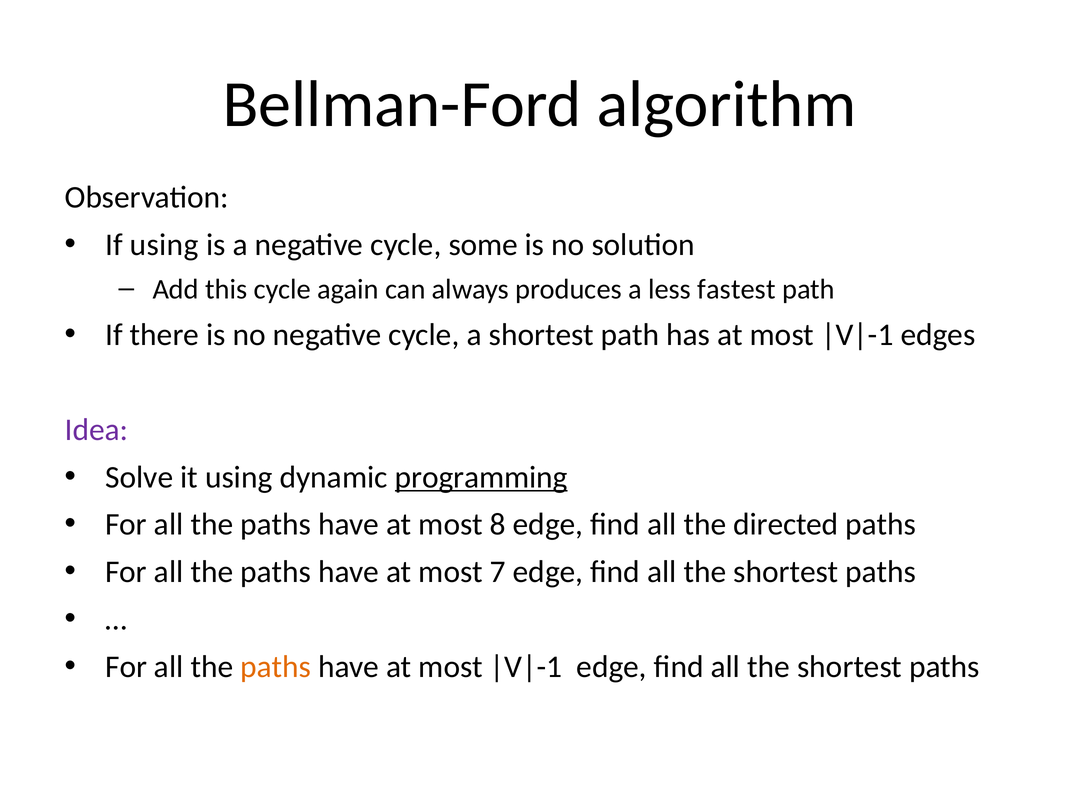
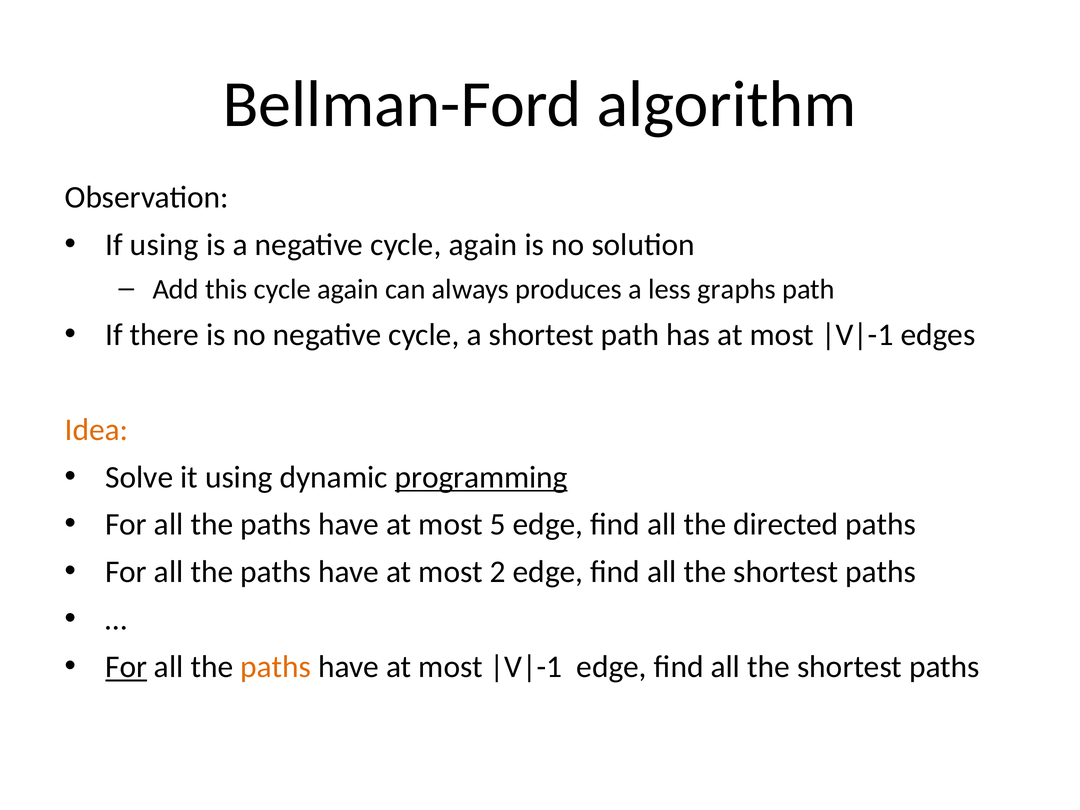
negative cycle some: some -> again (483, 245)
fastest: fastest -> graphs (737, 289)
Idea colour: purple -> orange (97, 430)
8: 8 -> 5 (498, 525)
7: 7 -> 2 (498, 572)
For underline: none -> present (126, 667)
